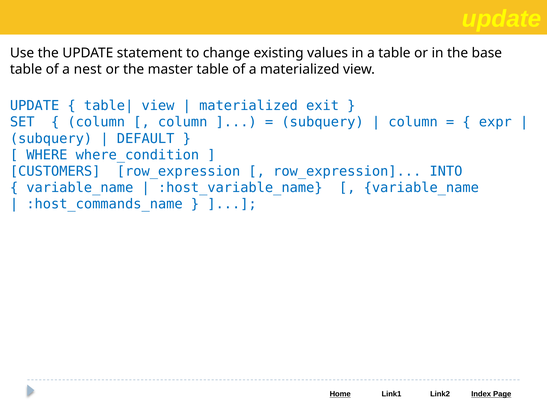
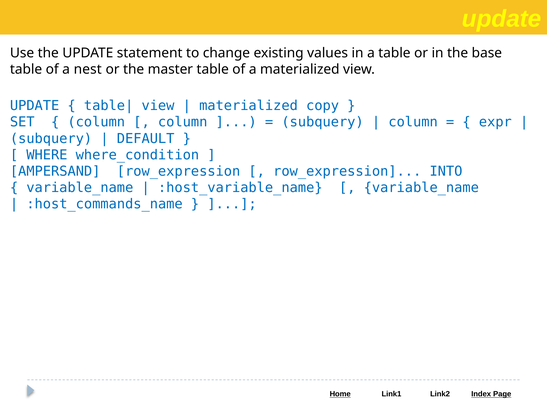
exit: exit -> copy (323, 106)
CUSTOMERS: CUSTOMERS -> AMPERSAND (55, 171)
